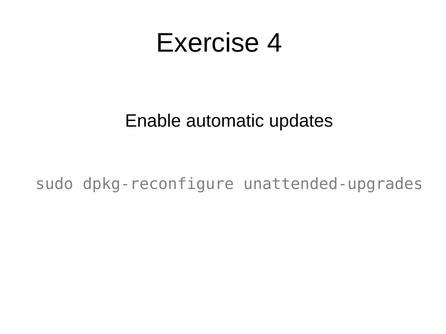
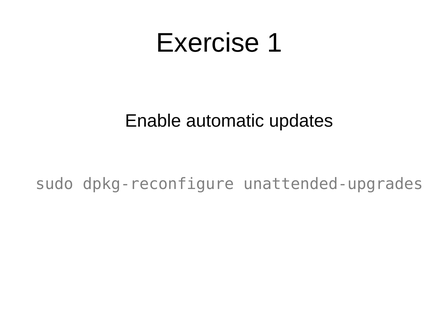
4: 4 -> 1 (275, 43)
